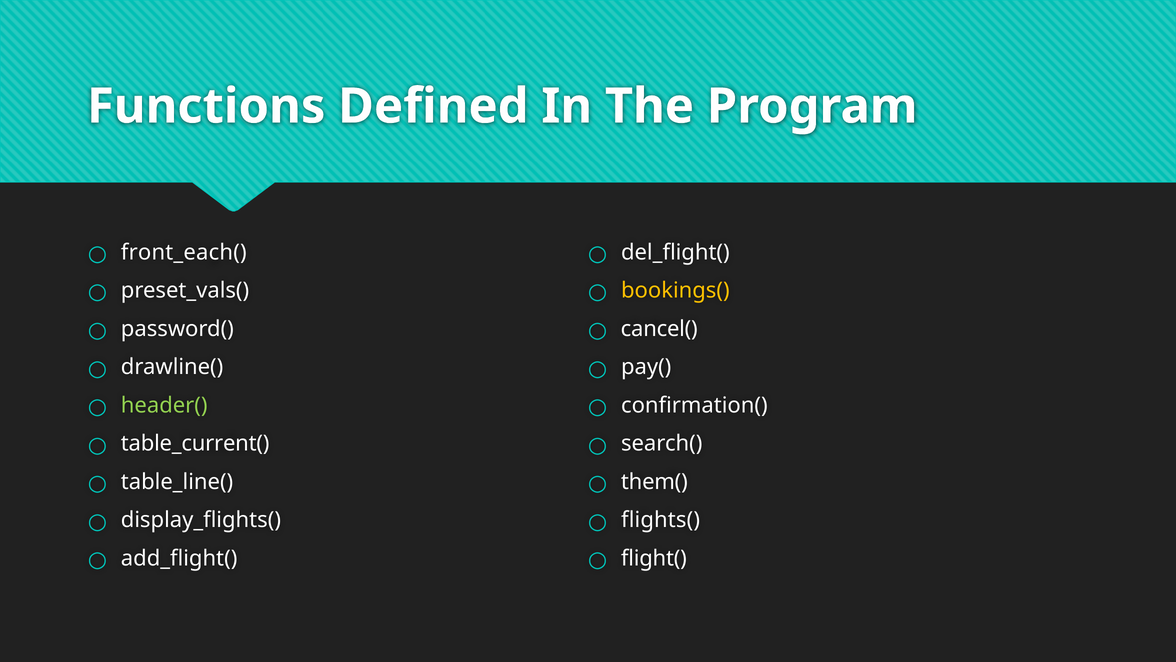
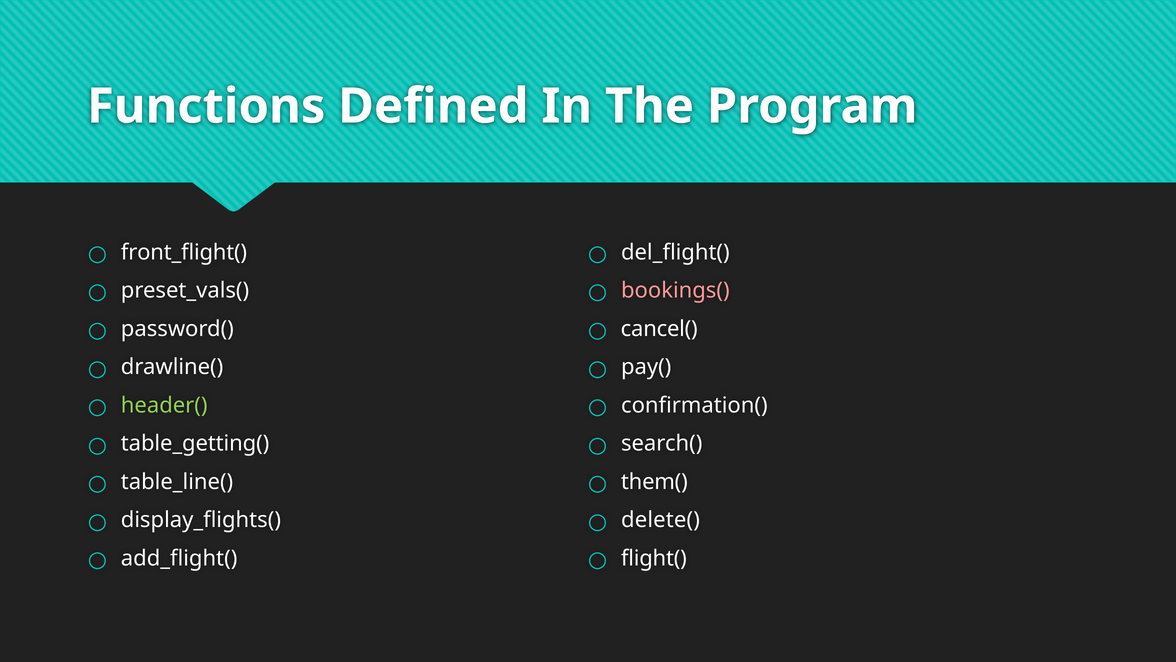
front_each(: front_each( -> front_flight( (184, 252)
bookings( colour: yellow -> pink (675, 290)
table_current(: table_current( -> table_getting( (195, 443)
flights(: flights( -> delete( (661, 520)
